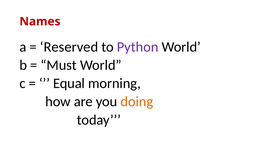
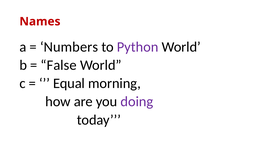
Reserved: Reserved -> Numbers (69, 47)
Must: Must -> False (59, 65)
doing colour: orange -> purple (137, 101)
